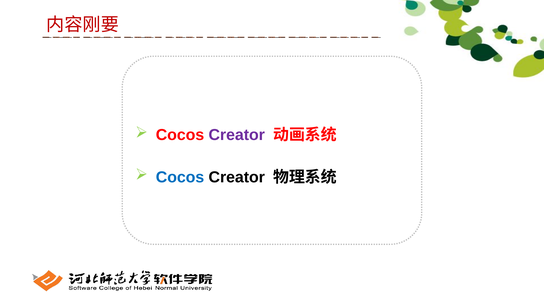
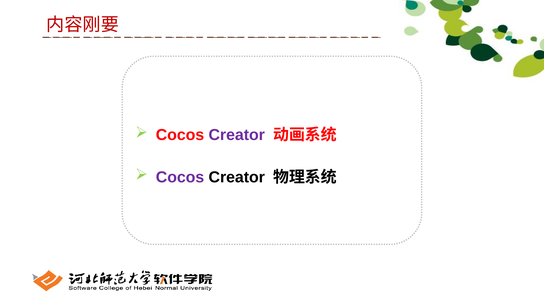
Cocos colour: blue -> purple (180, 177)
